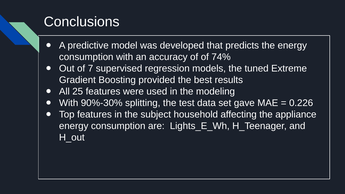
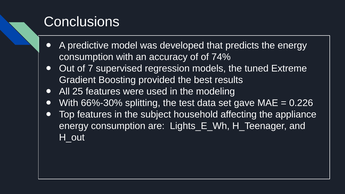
90%-30%: 90%-30% -> 66%-30% (102, 103)
